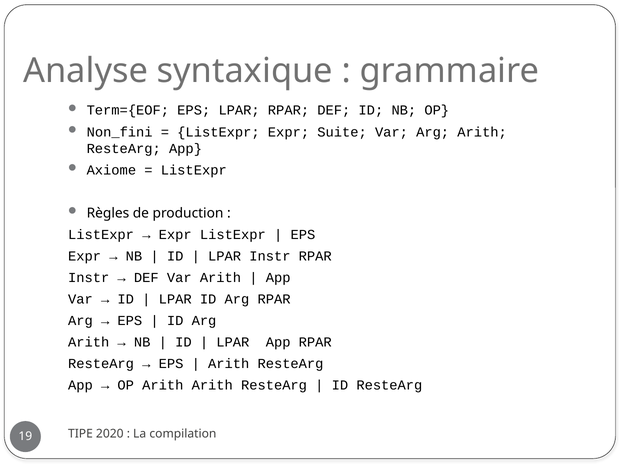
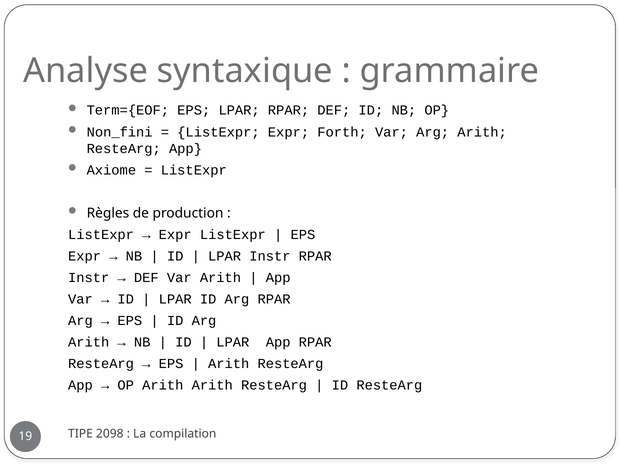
Suite: Suite -> Forth (342, 132)
2020: 2020 -> 2098 (110, 434)
